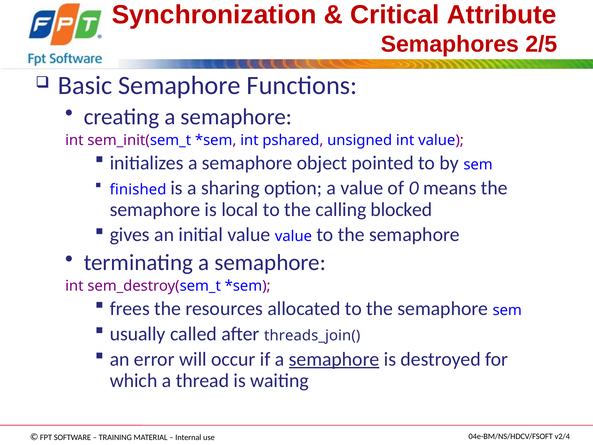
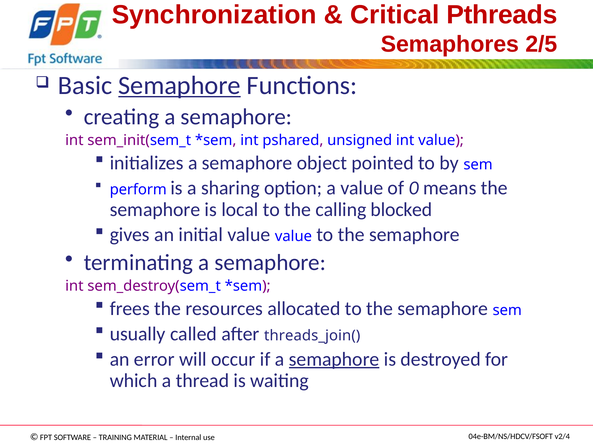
Attribute: Attribute -> Pthreads (502, 15)
Semaphore underline: none -> present (179, 85)
finished: finished -> perform (138, 190)
